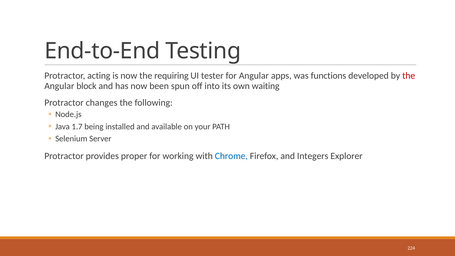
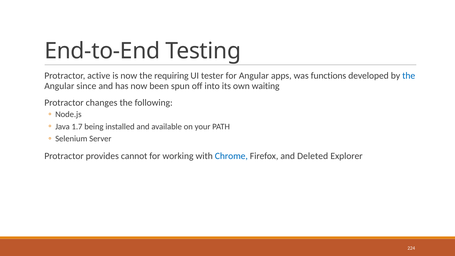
acting: acting -> active (99, 76)
the colour: red -> blue (409, 76)
block: block -> since (86, 86)
proper: proper -> cannot (134, 156)
Integers: Integers -> Deleted (313, 156)
